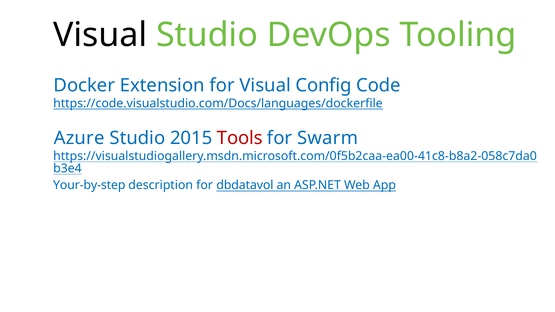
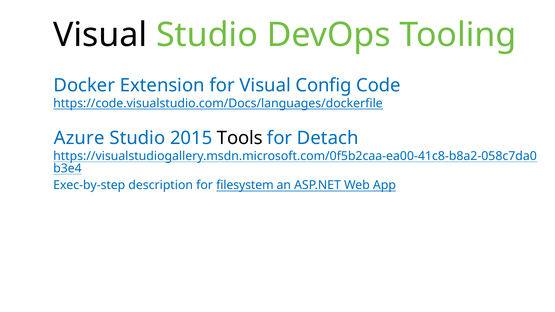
Tools colour: red -> black (240, 138)
Swarm: Swarm -> Detach (328, 138)
Your-by-step: Your-by-step -> Exec-by-step (89, 185)
dbdatavol: dbdatavol -> filesystem (245, 185)
